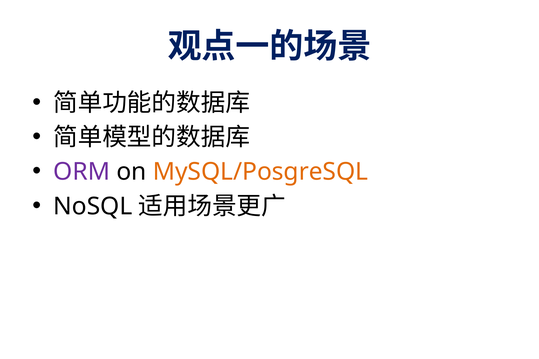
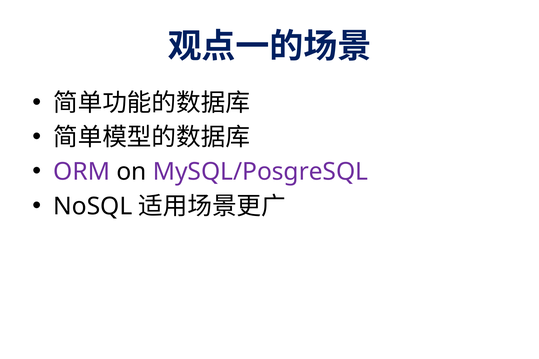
MySQL/PosgreSQL colour: orange -> purple (260, 172)
